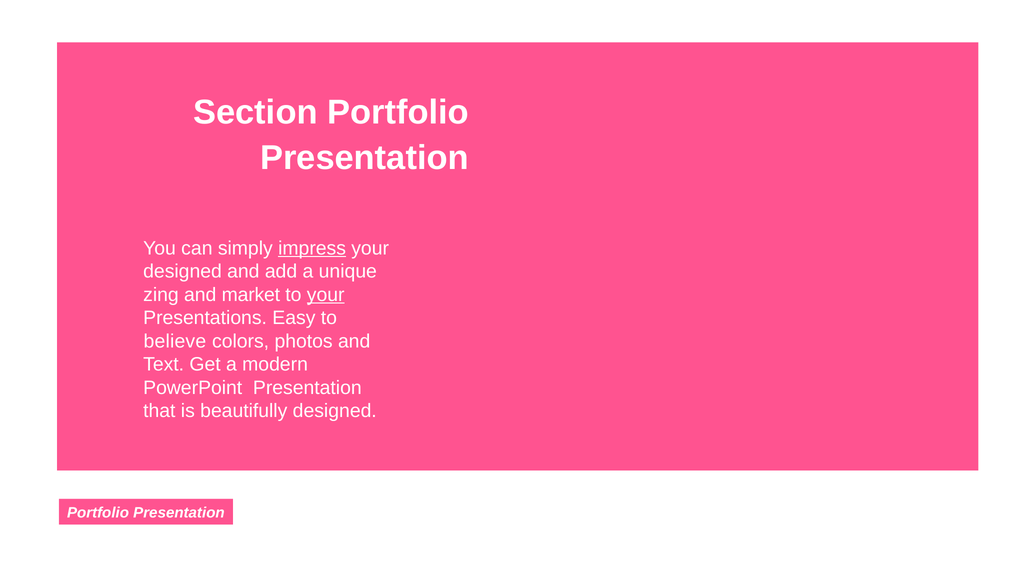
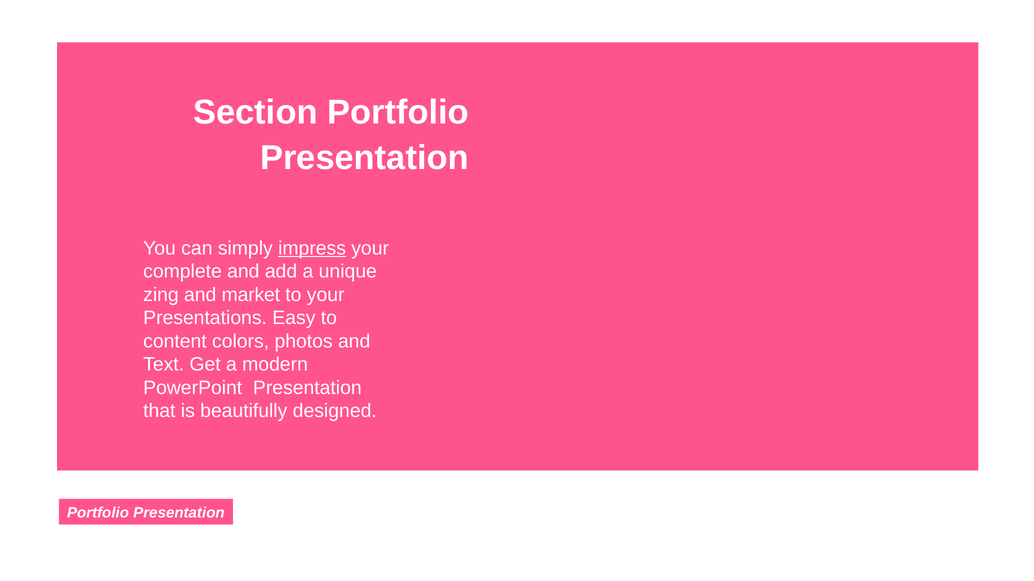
designed: designed -> complete (183, 272)
your underline: present -> none (326, 295)
believe: believe -> content (175, 342)
